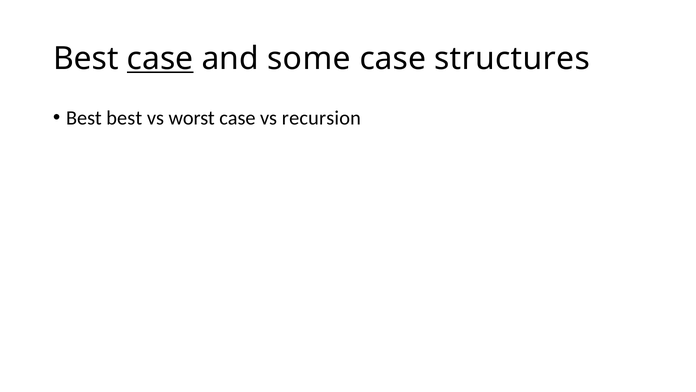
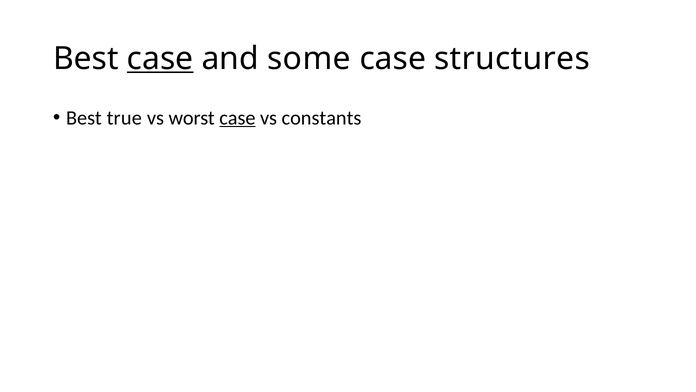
Best best: best -> true (124, 118)
case underline: none -> present (237, 118)
recursion: recursion -> constants (321, 118)
